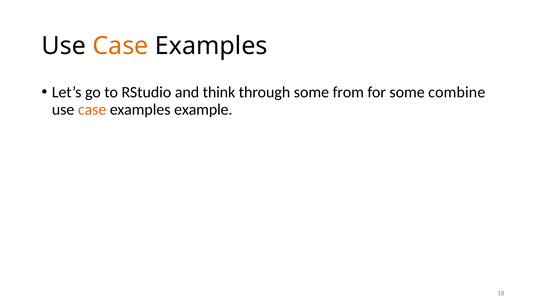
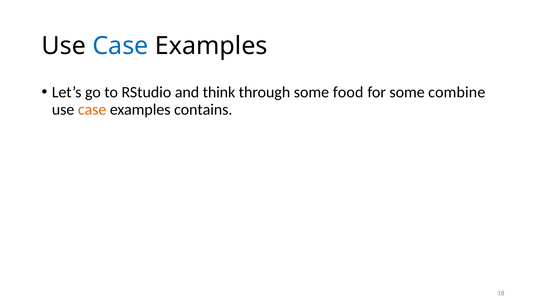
Case colour: orange -> blue (120, 46)
from: from -> food (348, 92)
example: example -> contains (203, 110)
